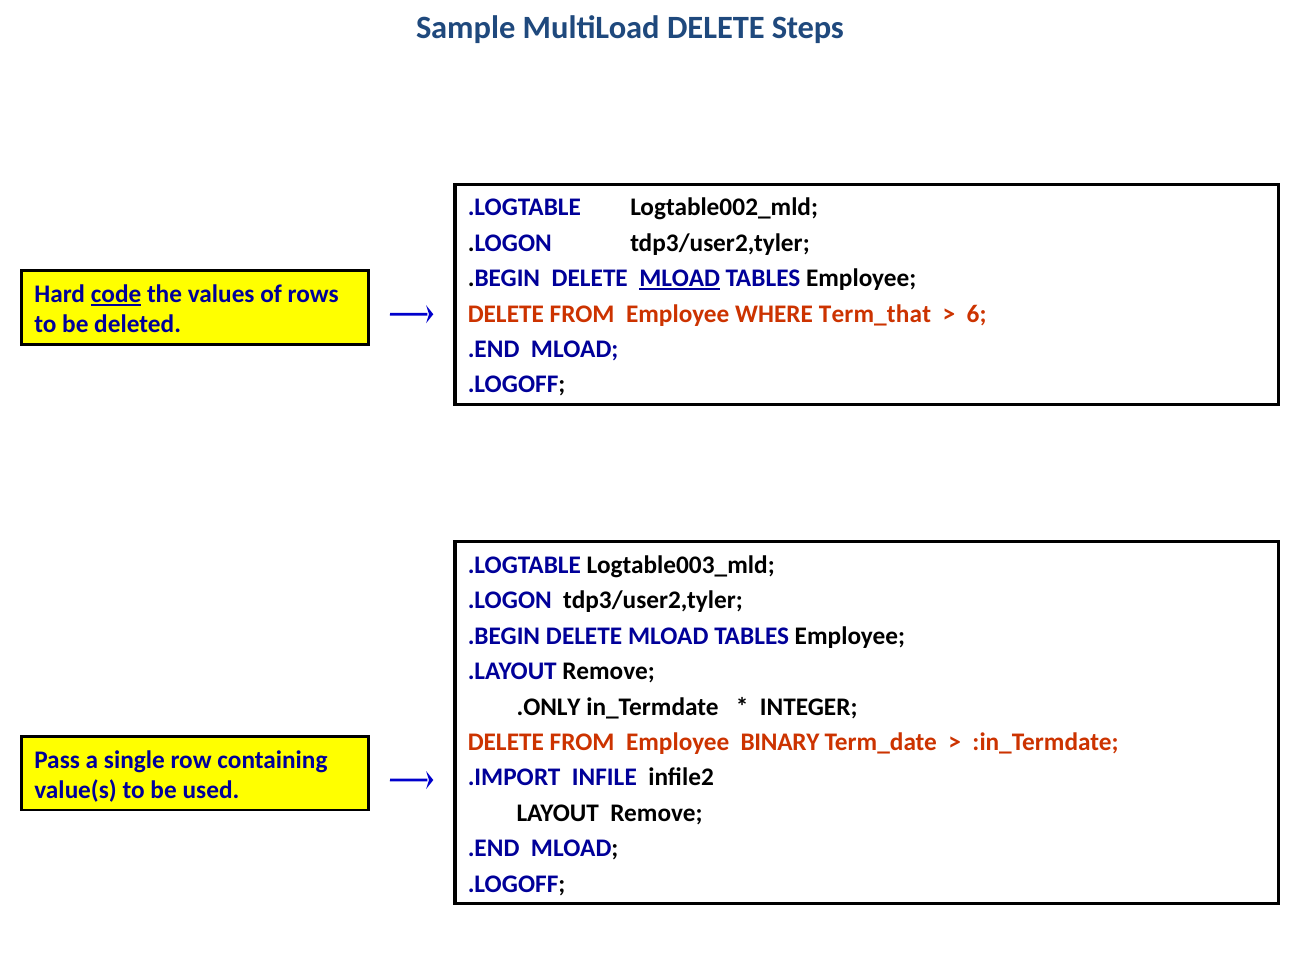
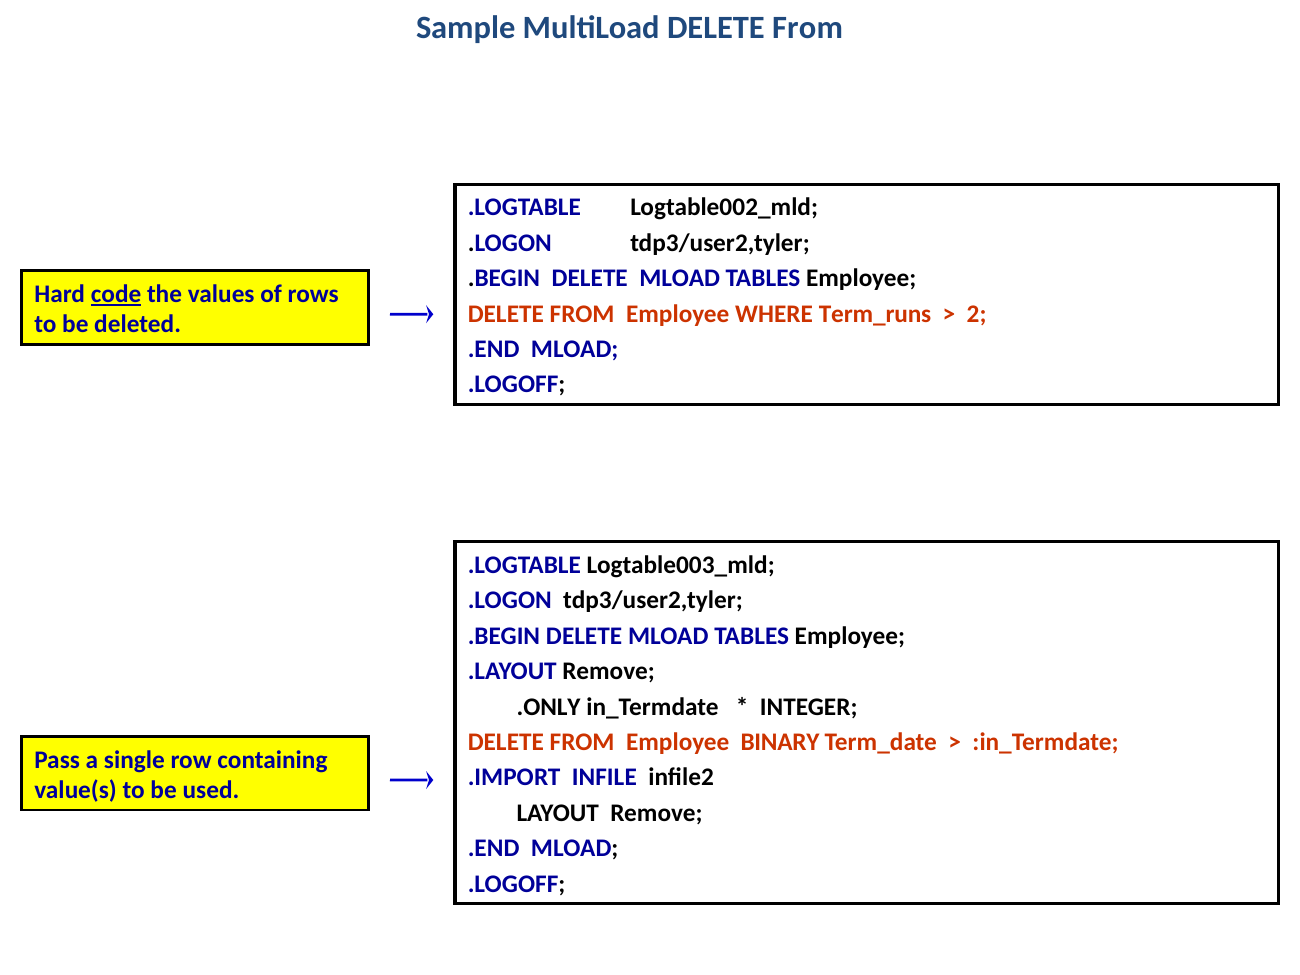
MultiLoad DELETE Steps: Steps -> From (808, 28)
MLOAD underline: present -> none (680, 278)
Term_that: Term_that -> Term_runs (875, 314)
6: 6 -> 2 (977, 314)
